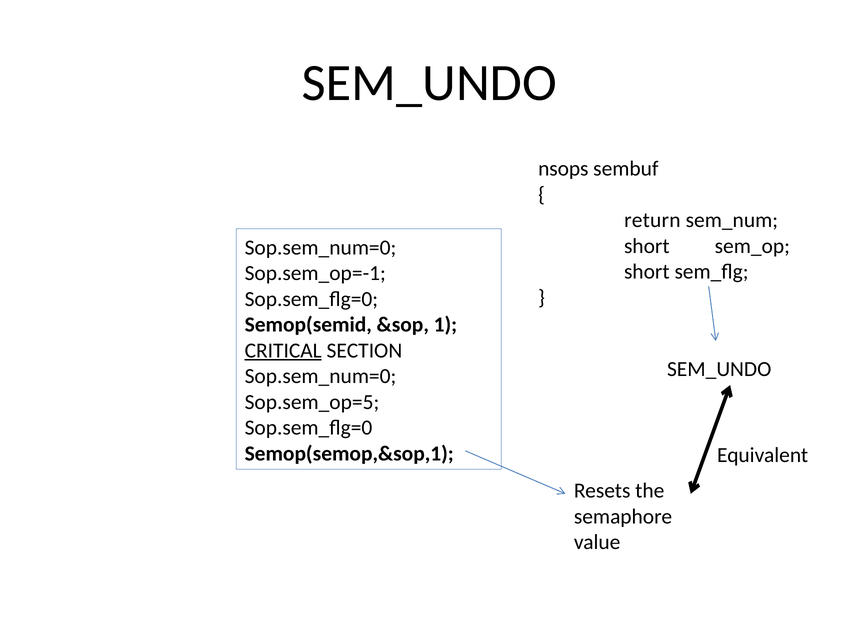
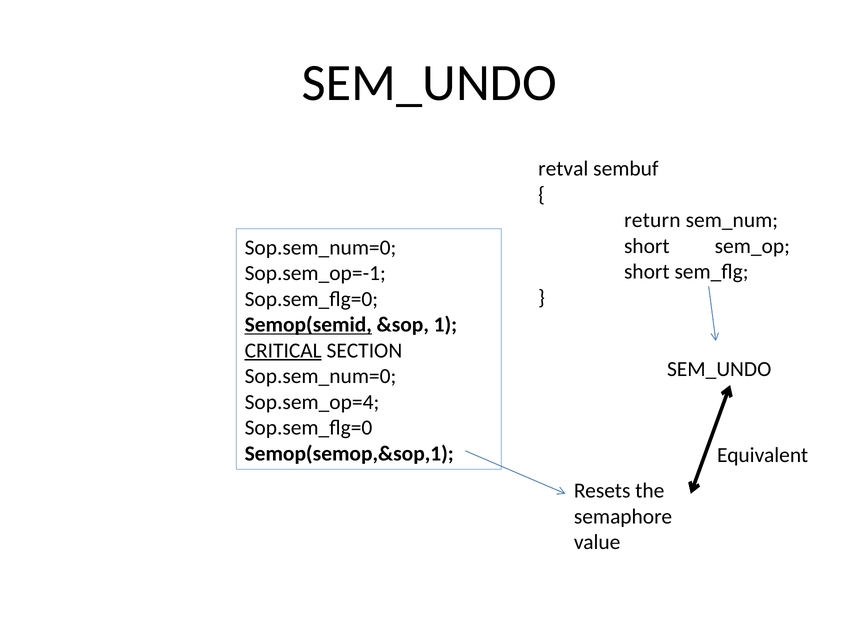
nsops: nsops -> retval (563, 169)
Semop(semid underline: none -> present (308, 325)
Sop.sem_op=5: Sop.sem_op=5 -> Sop.sem_op=4 (312, 402)
